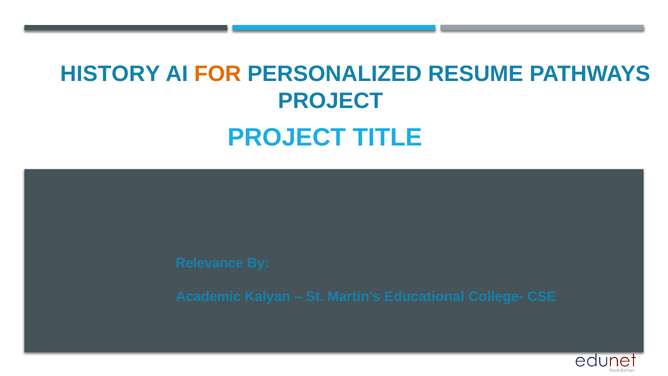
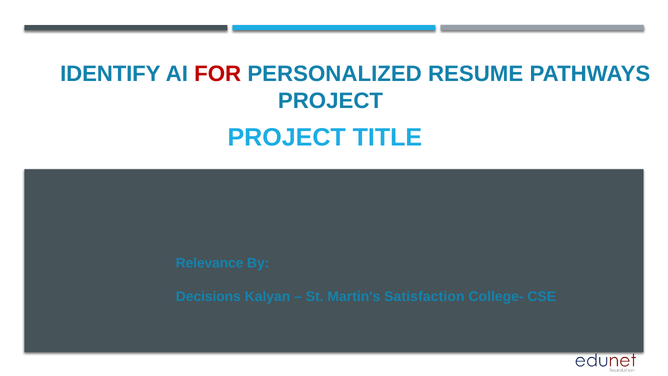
HISTORY: HISTORY -> IDENTIFY (110, 74)
FOR colour: orange -> red (218, 74)
Academic: Academic -> Decisions (208, 297)
Educational: Educational -> Satisfaction (424, 297)
